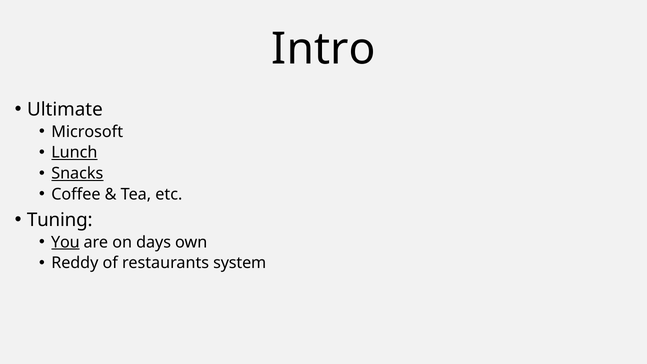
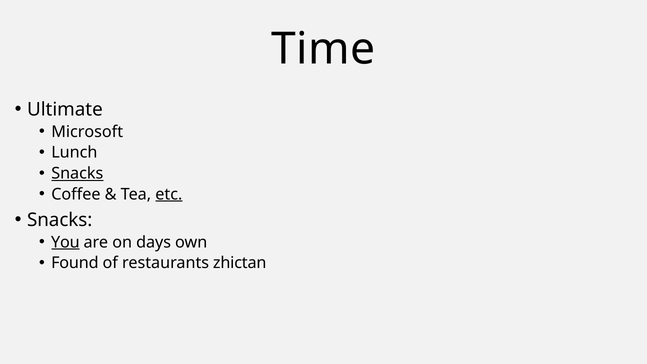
Intro: Intro -> Time (323, 49)
Lunch underline: present -> none (74, 153)
etc underline: none -> present (169, 194)
Tuning: Tuning -> Snacks (60, 220)
Reddy: Reddy -> Found (75, 263)
system: system -> zhictan (240, 263)
